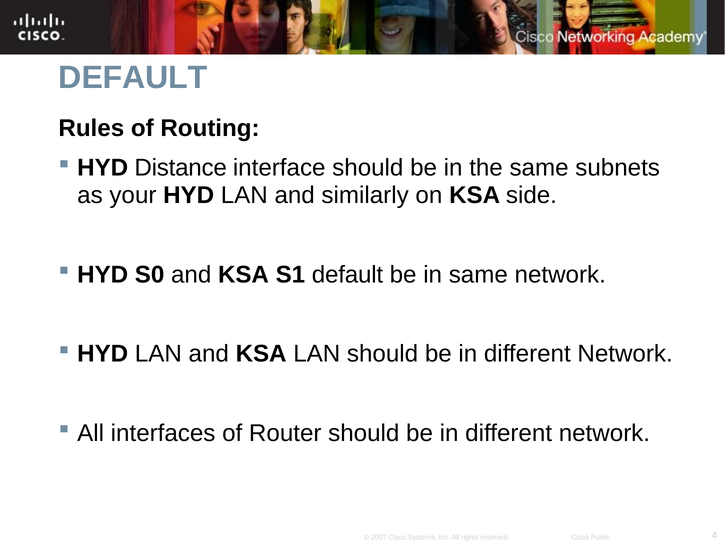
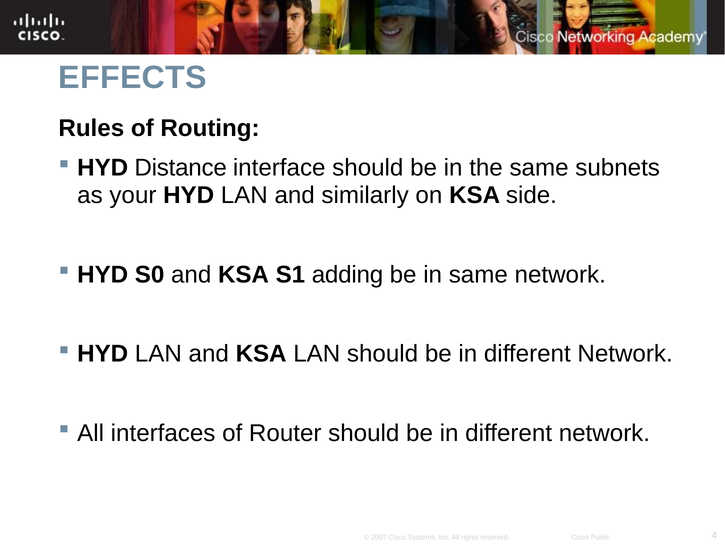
DEFAULT: DEFAULT -> EFFECTS (133, 78)
S1 default: default -> adding (347, 274)
